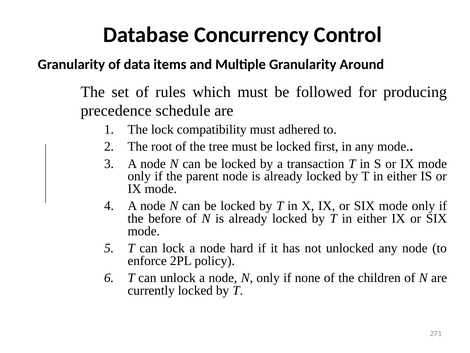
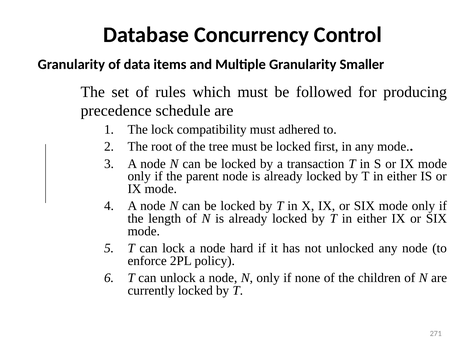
Around: Around -> Smaller (362, 64)
before: before -> length (165, 218)
